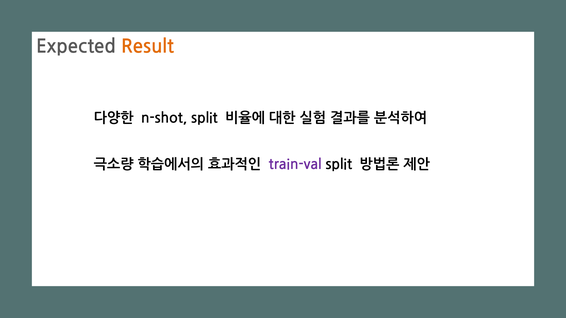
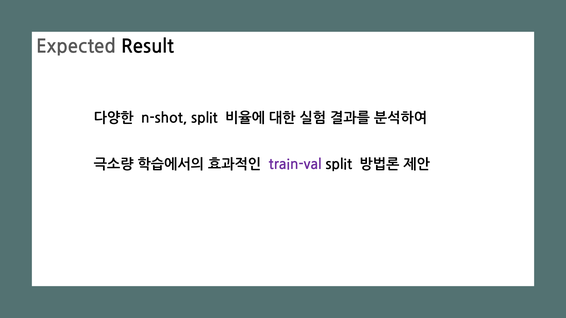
Result colour: orange -> black (148, 47)
